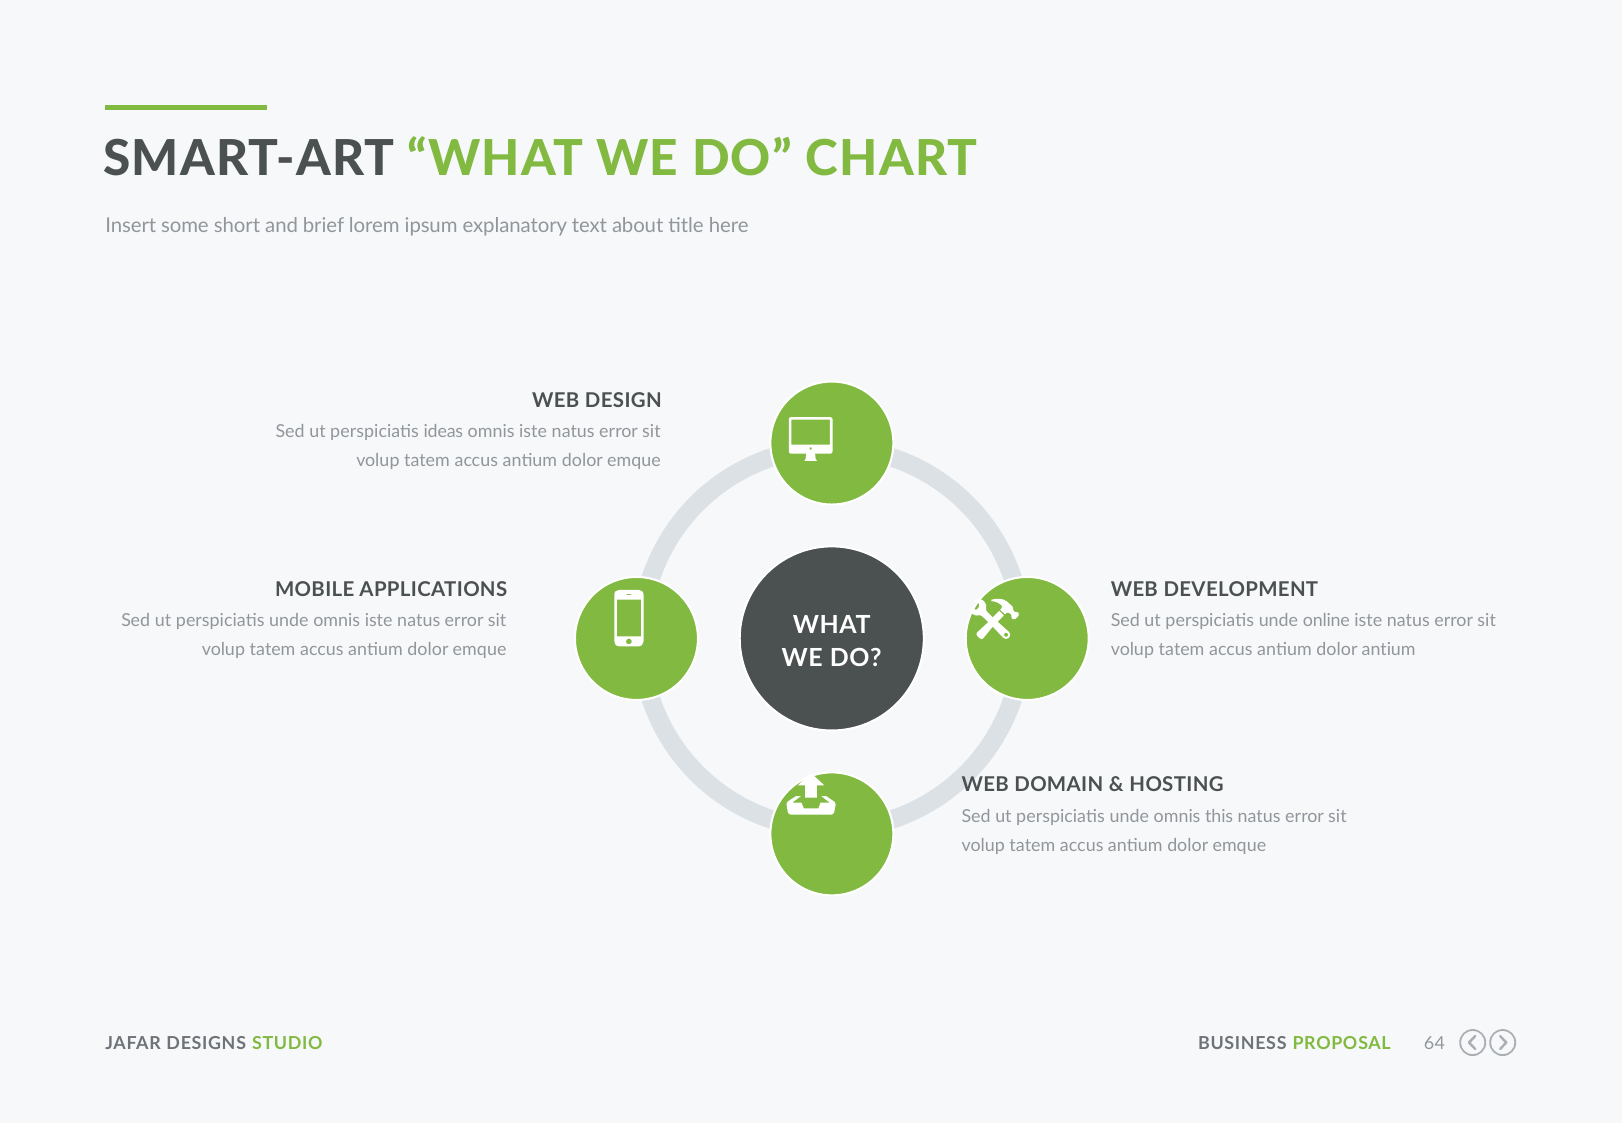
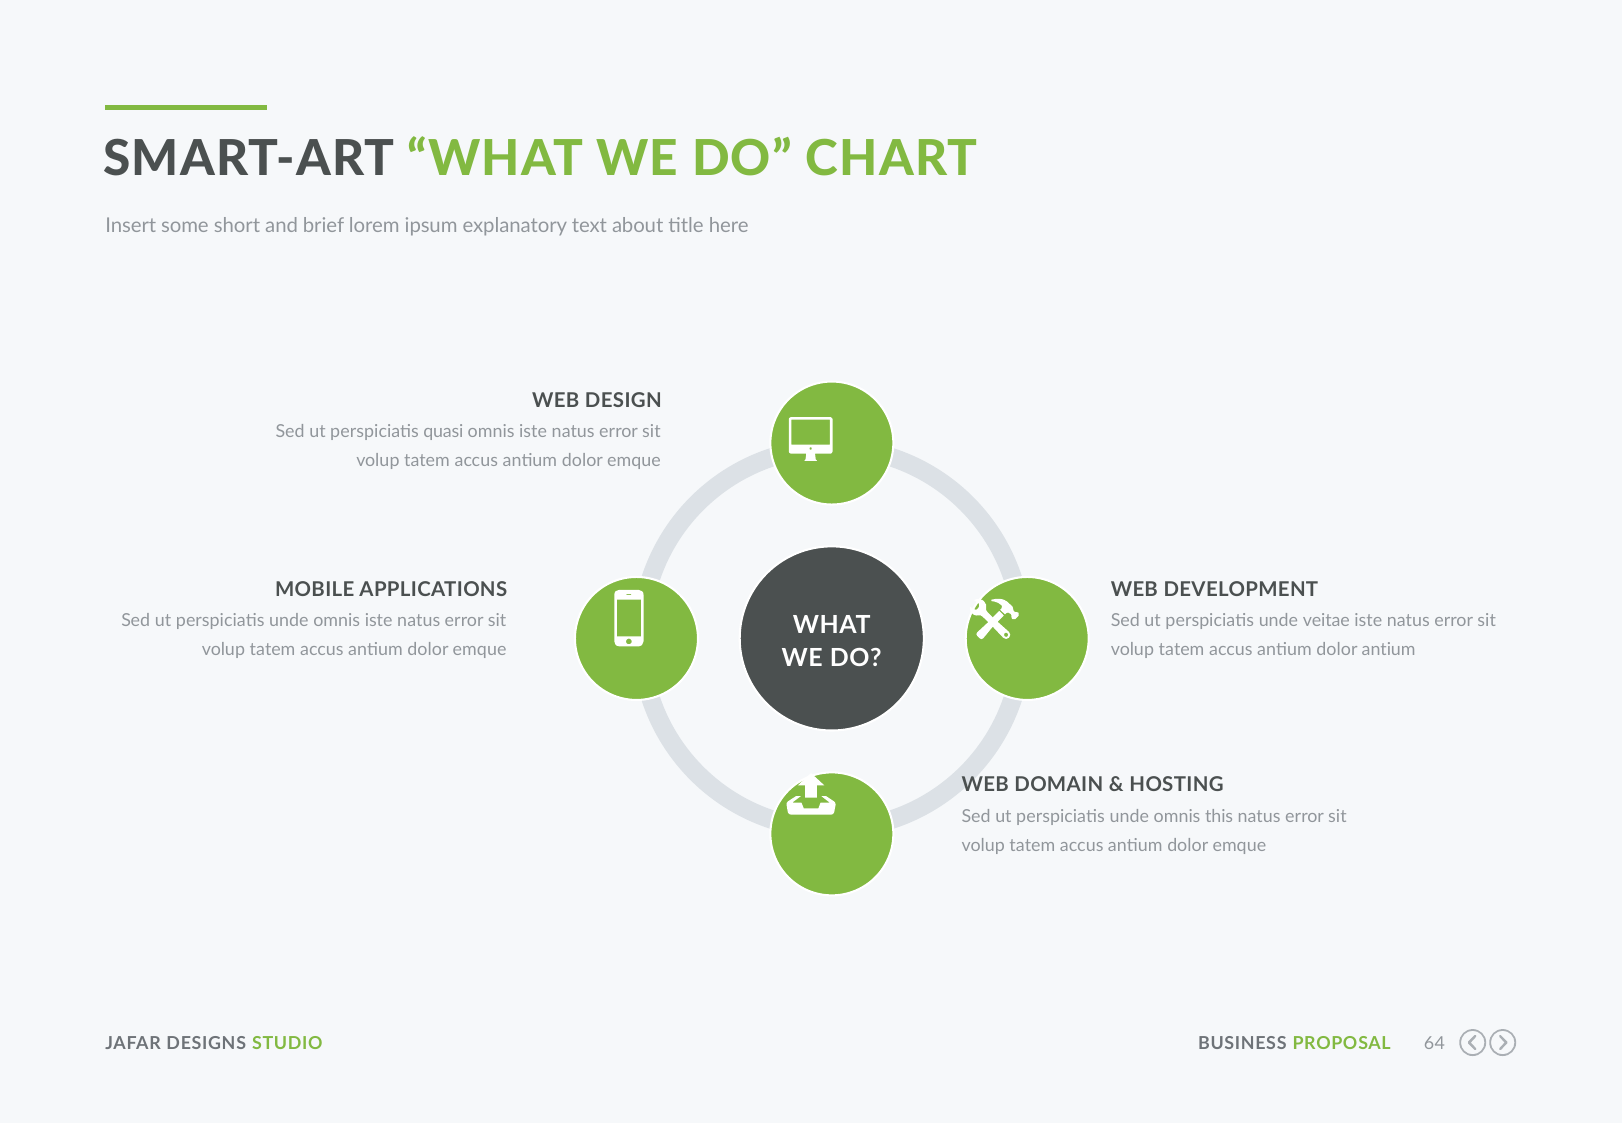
ideas: ideas -> quasi (443, 432)
online: online -> veitae (1326, 620)
